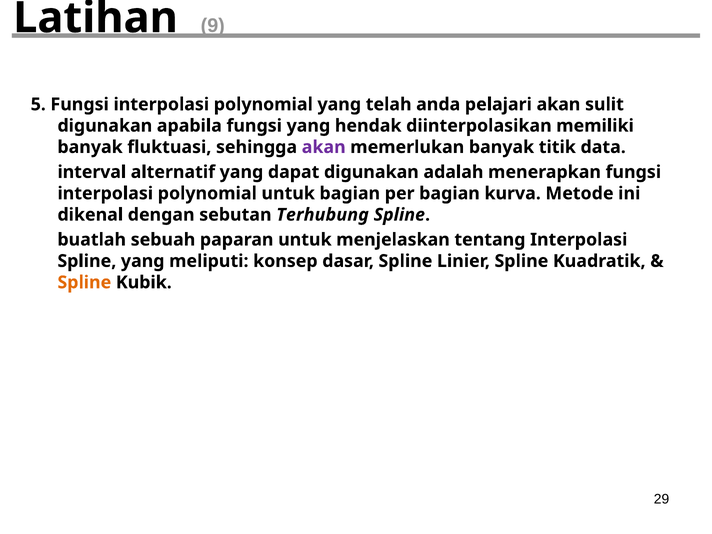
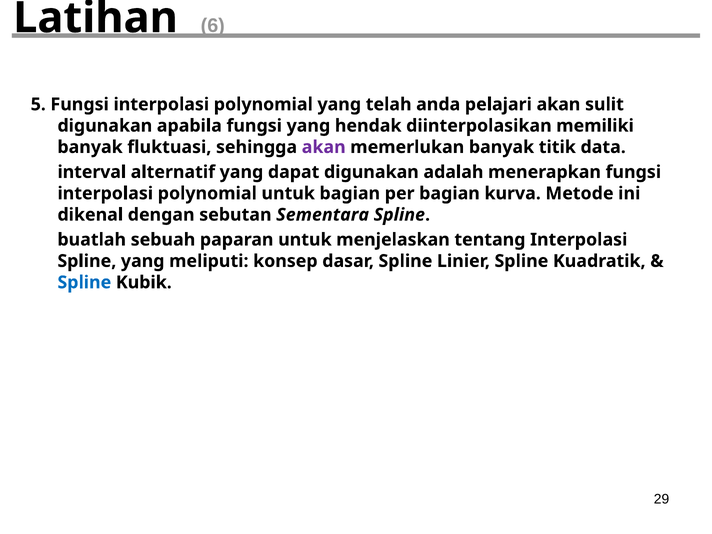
9: 9 -> 6 (213, 26)
Terhubung: Terhubung -> Sementara (323, 215)
Spline colour: orange -> blue (84, 282)
